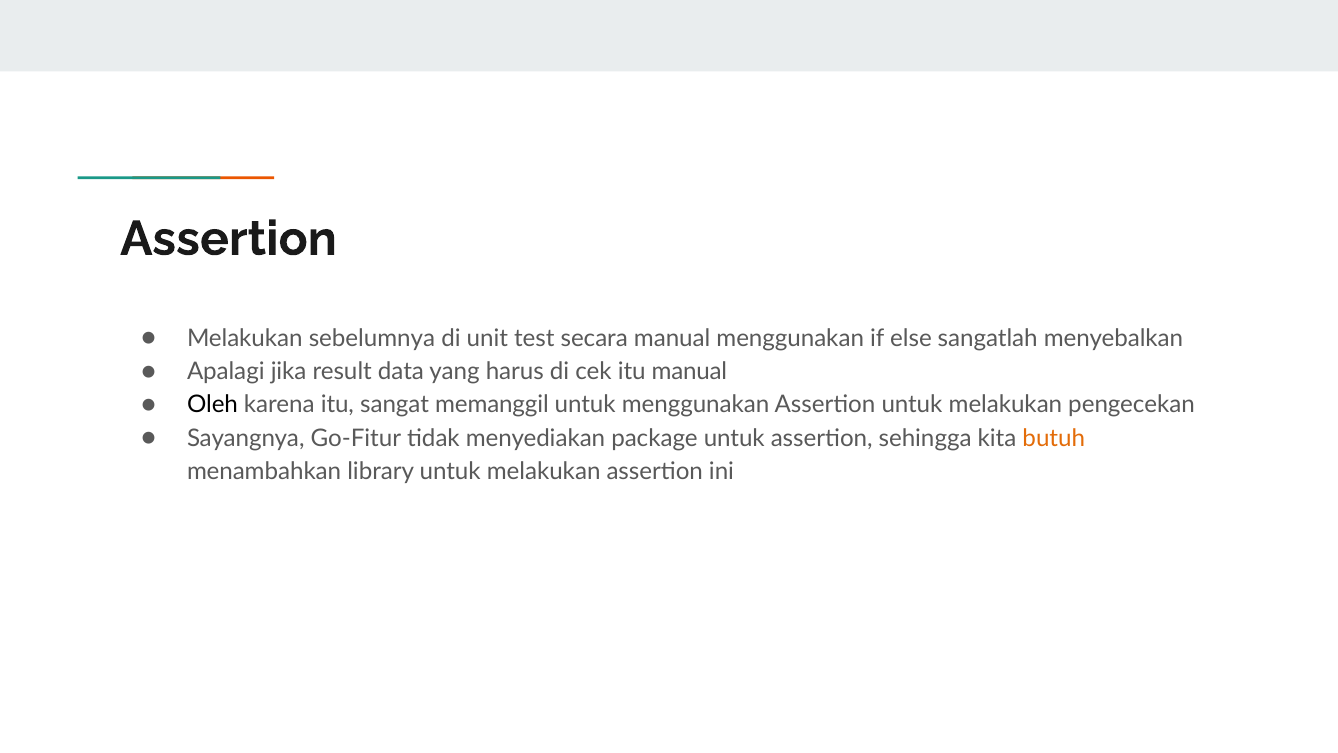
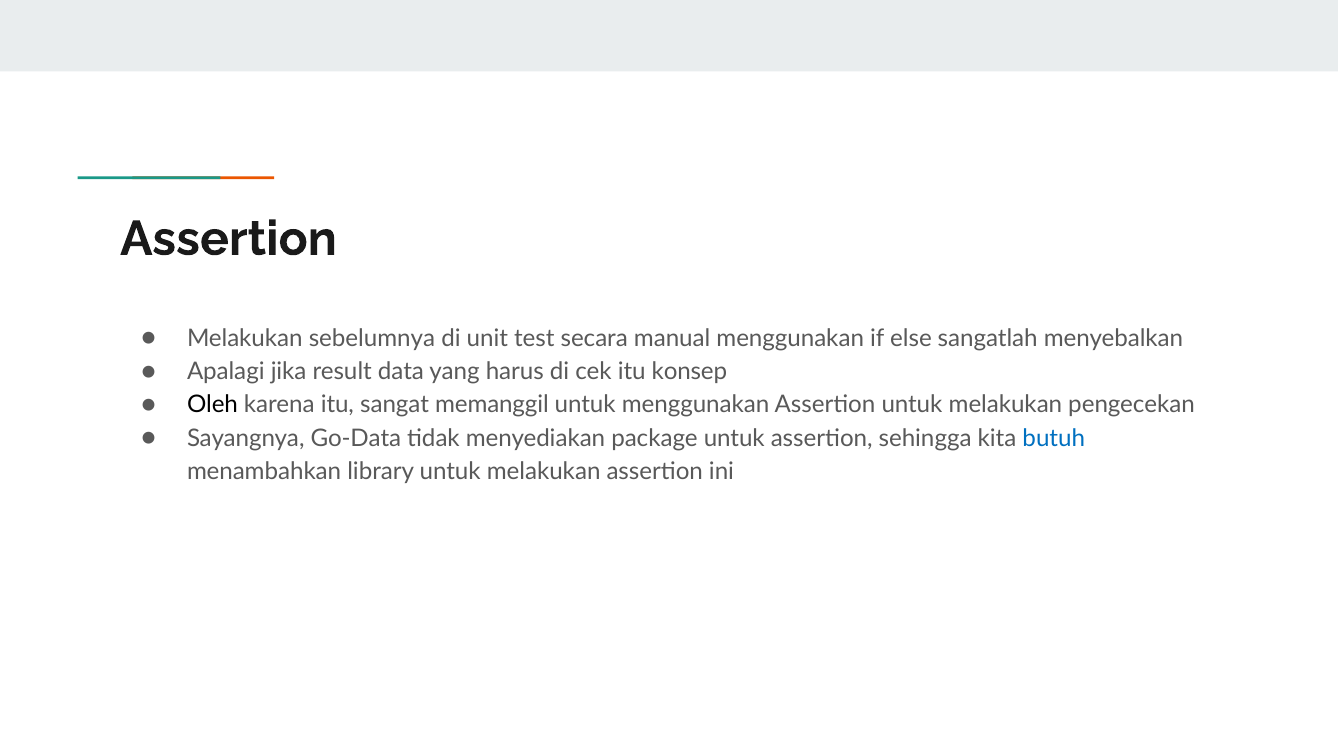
itu manual: manual -> konsep (689, 371)
Go-Fitur: Go-Fitur -> Go-Data (356, 438)
butuh colour: orange -> blue (1054, 438)
